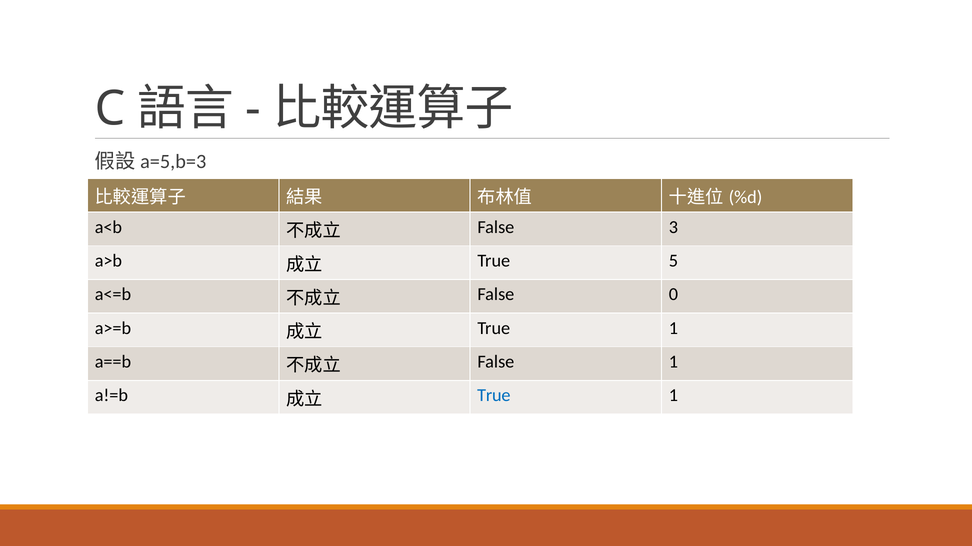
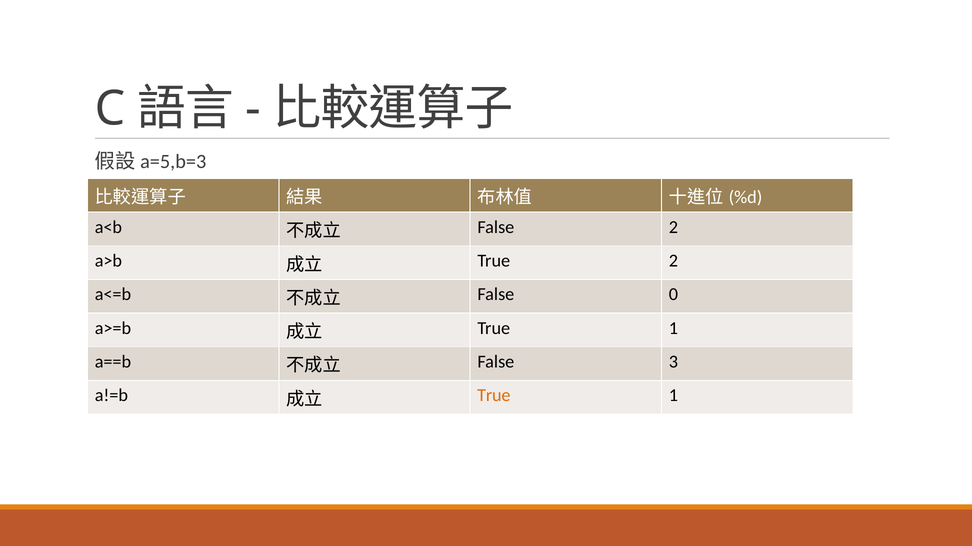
False 3: 3 -> 2 (673, 227)
True 5: 5 -> 2 (673, 261)
False 1: 1 -> 3 (673, 362)
True colour: blue -> orange (494, 396)
